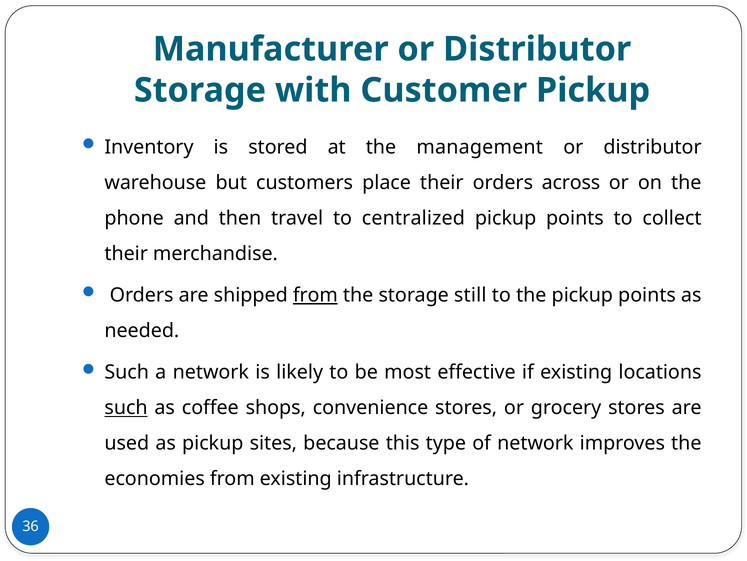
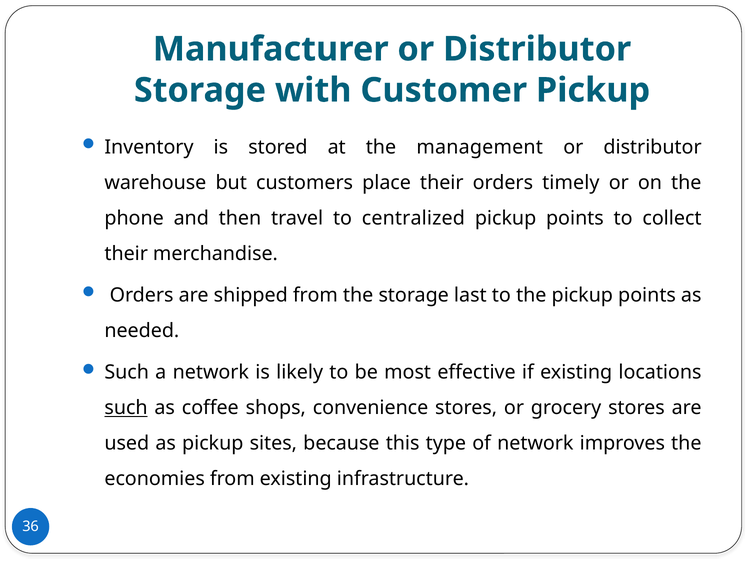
across: across -> timely (571, 182)
from underline: present -> none (315, 295)
still: still -> last (470, 295)
